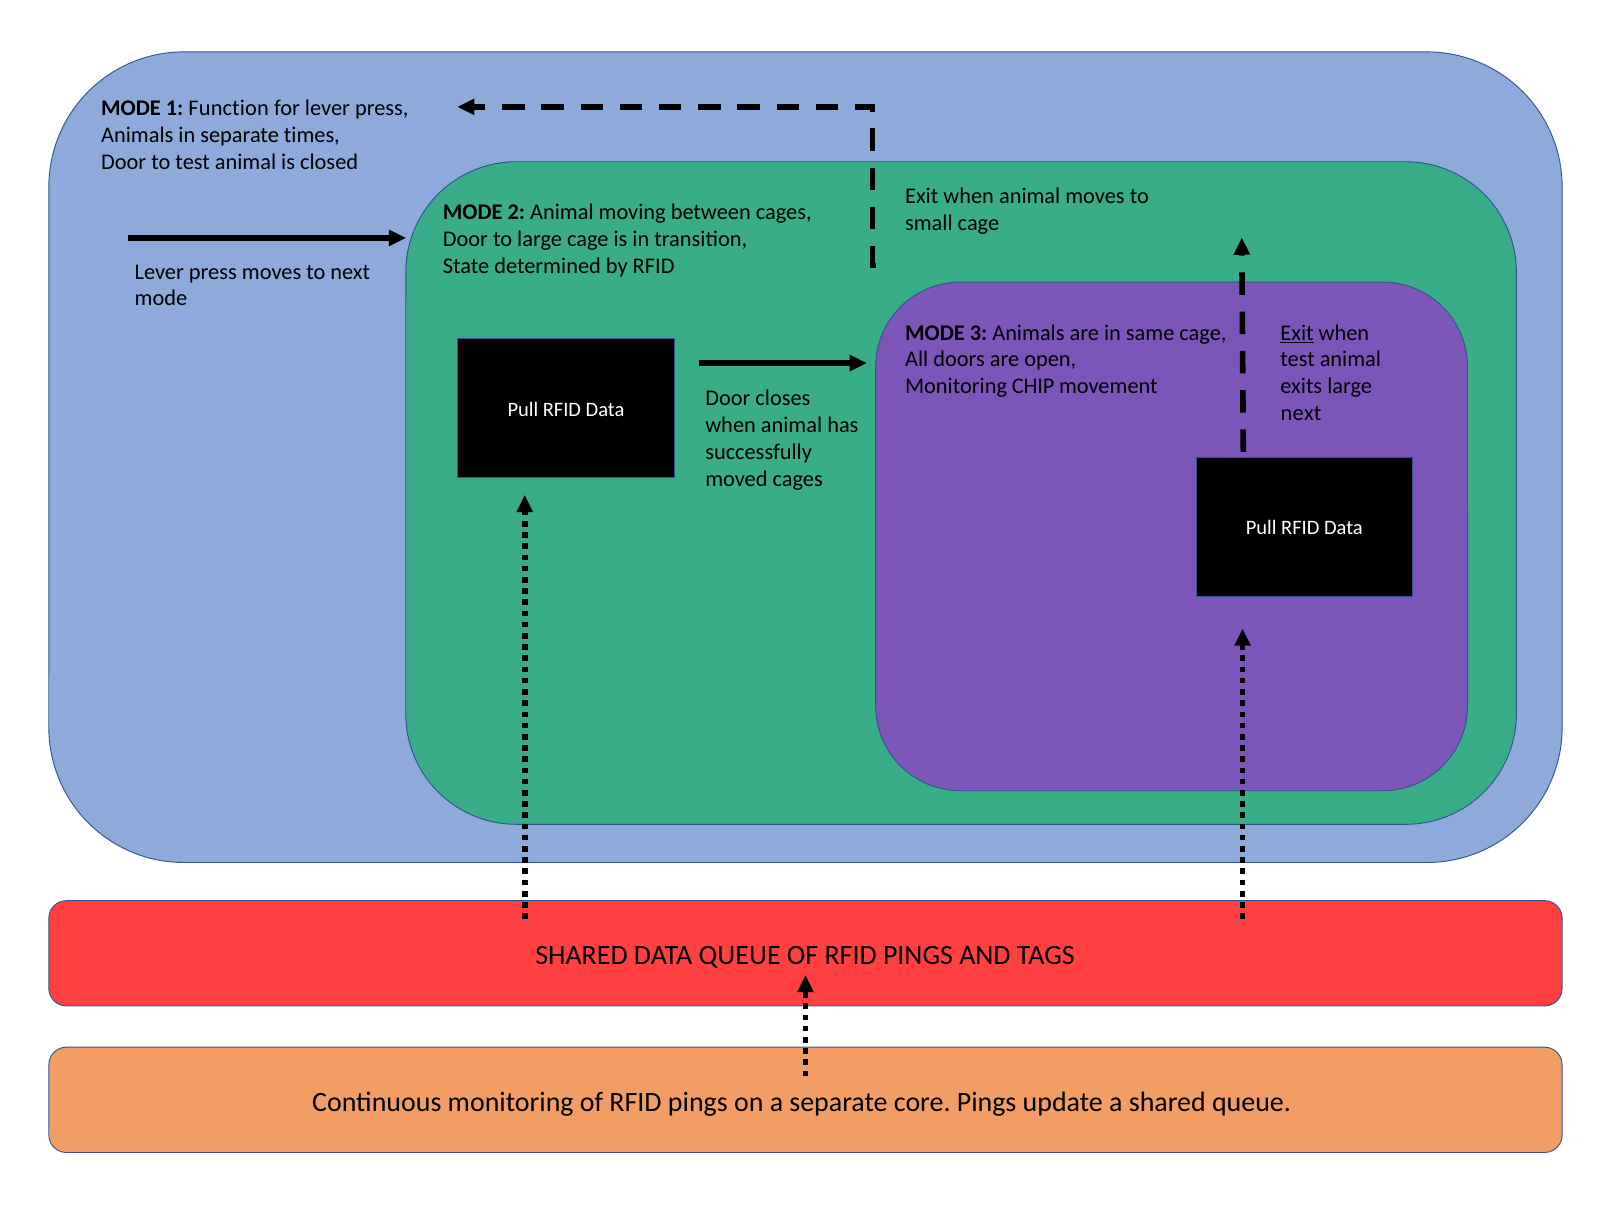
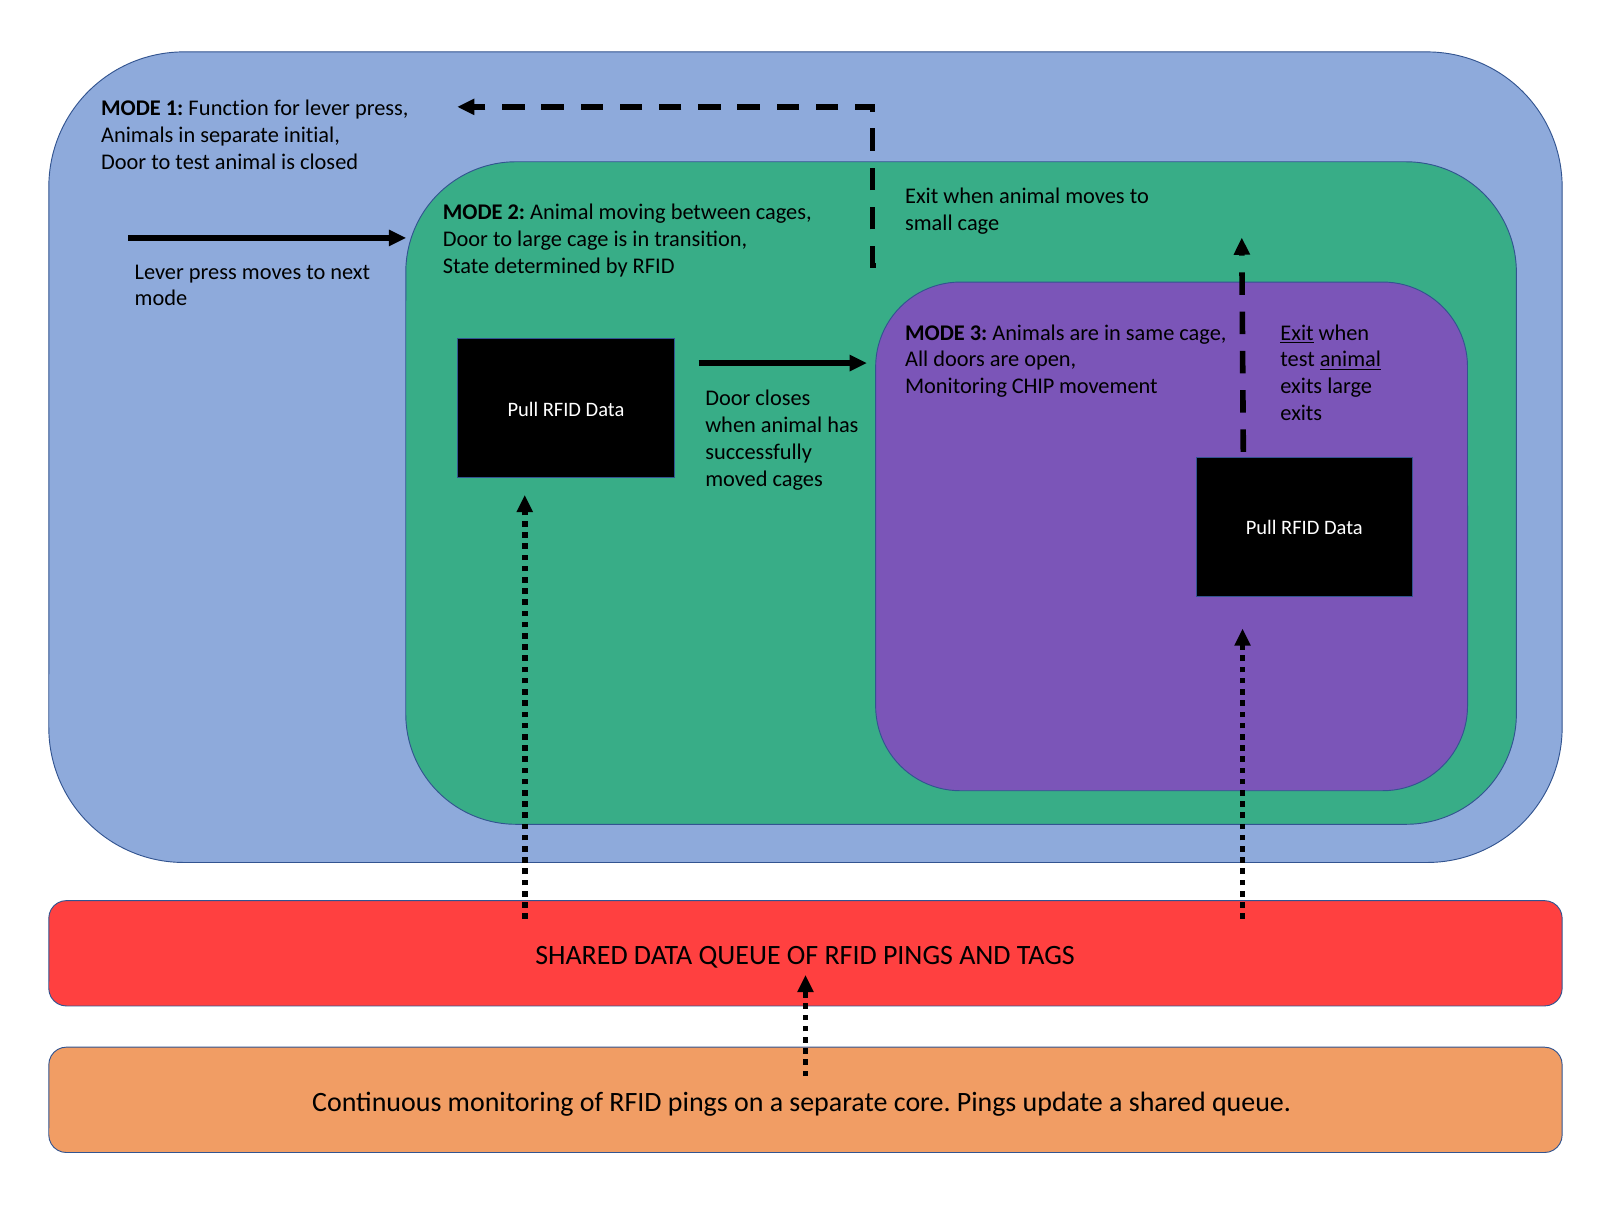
times: times -> initial (312, 135)
animal underline: none -> present (1350, 359)
next: next -> exits (1301, 413)
